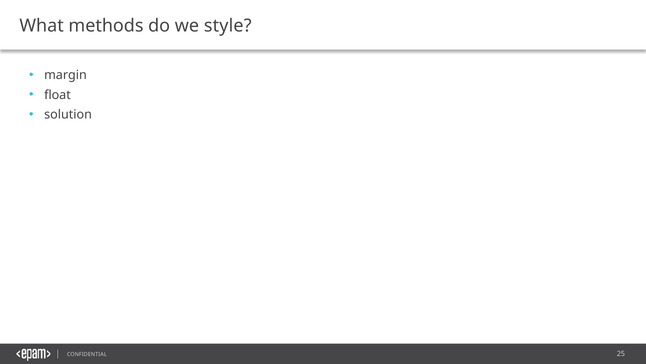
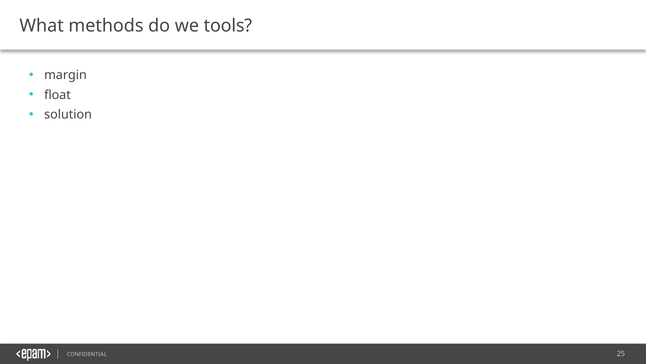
style: style -> tools (228, 26)
